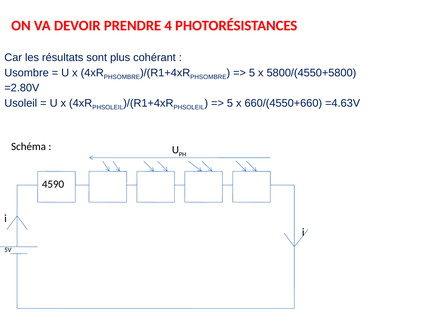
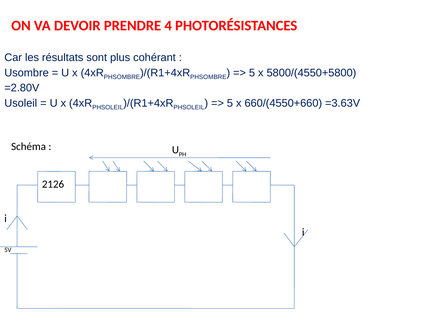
=4.63V: =4.63V -> =3.63V (343, 103)
4590: 4590 -> 2126 (53, 184)
